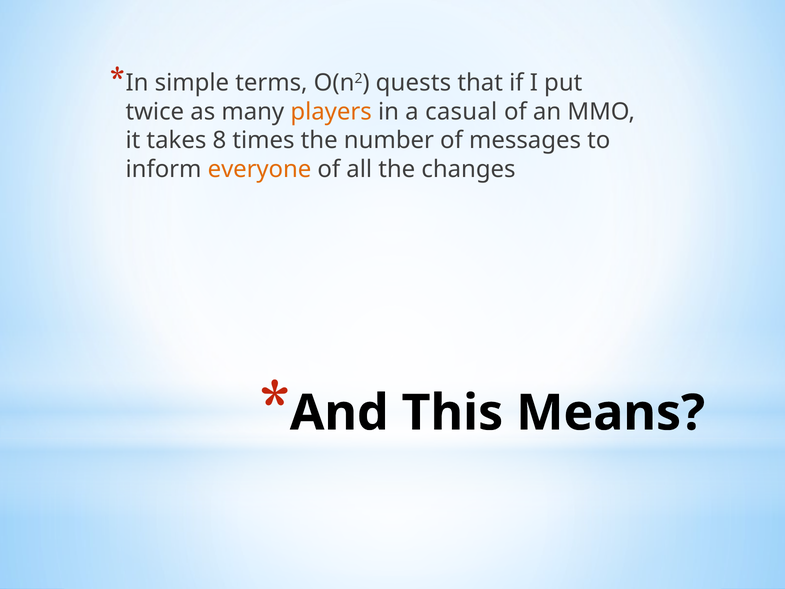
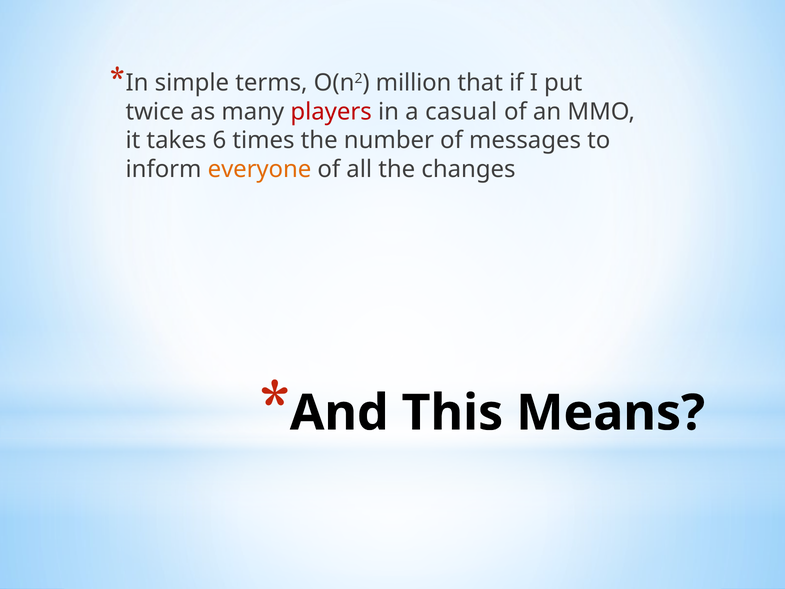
quests: quests -> million (414, 83)
players colour: orange -> red (331, 112)
8: 8 -> 6 (219, 140)
